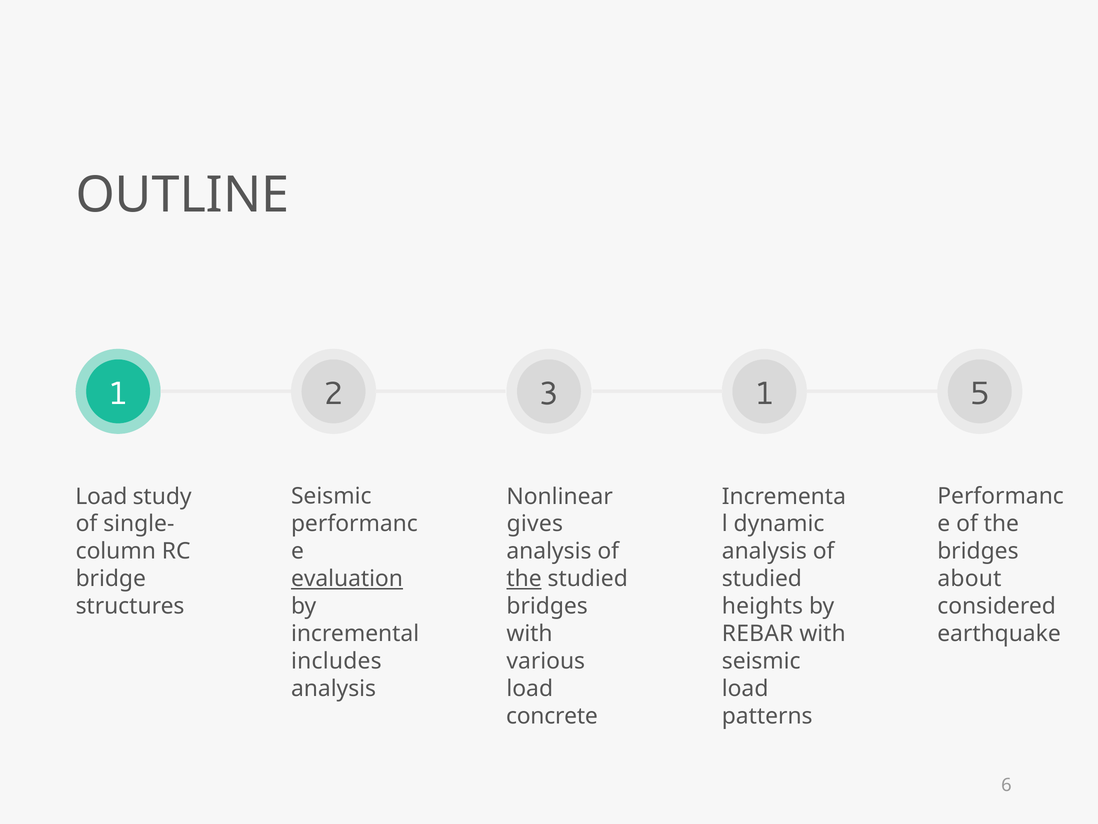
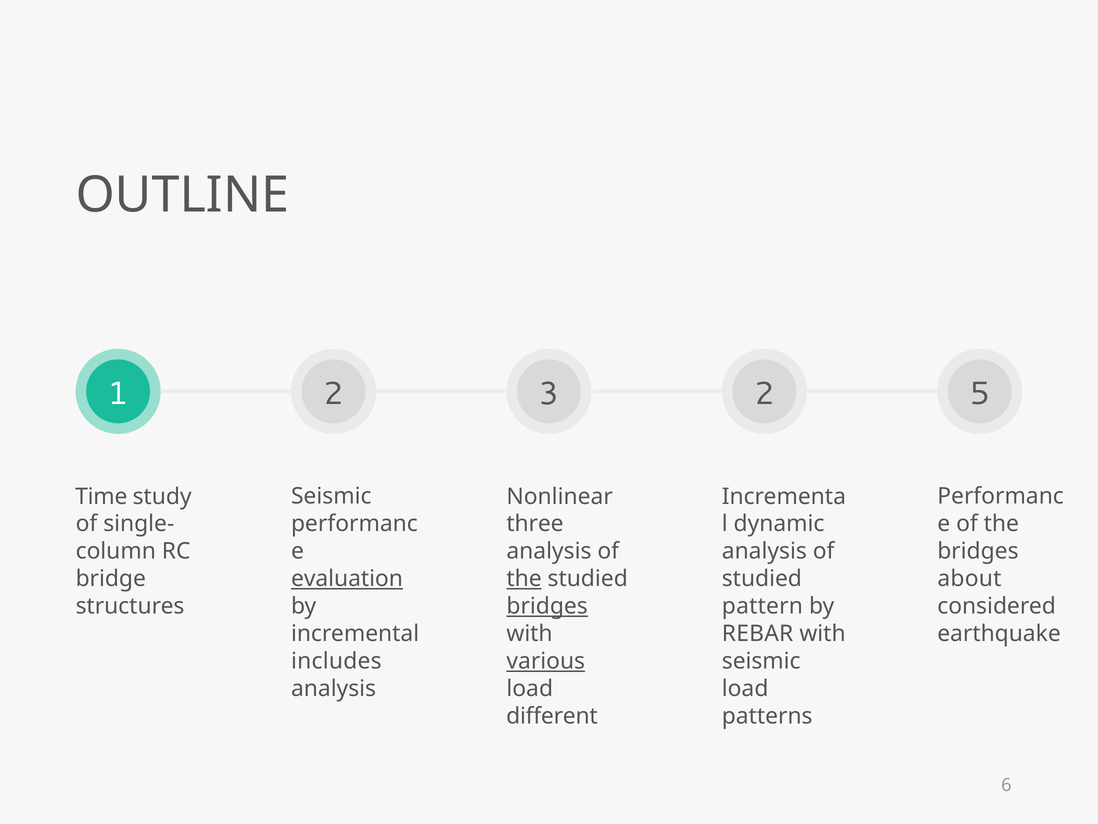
3 1: 1 -> 2 (764, 393)
Load: Load -> Time (101, 496)
gives: gives -> three (535, 524)
bridges underline: none -> present (547, 606)
heights: heights -> pattern (762, 606)
various underline: none -> present (546, 661)
concrete: concrete -> different (552, 716)
